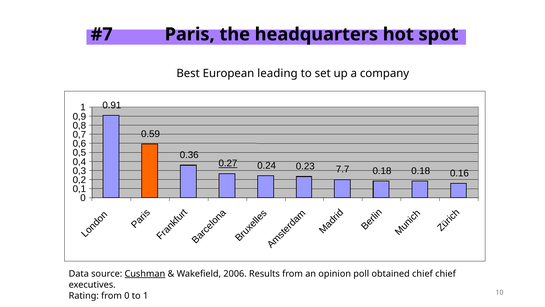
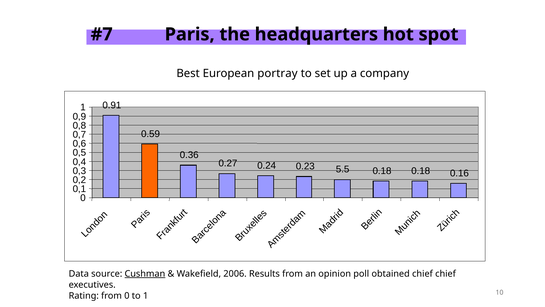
leading: leading -> portray (277, 73)
0.27 underline: present -> none (228, 163)
7.7: 7.7 -> 5.5 (343, 169)
